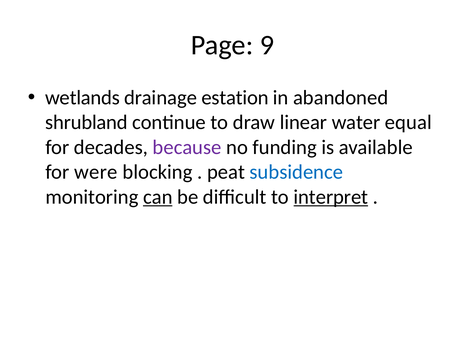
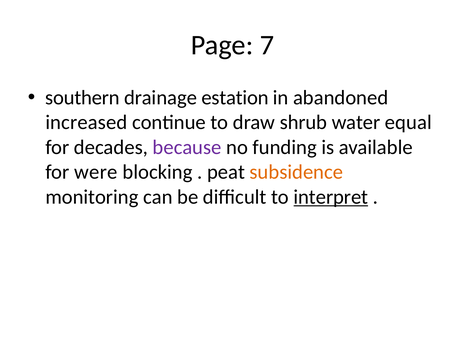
9: 9 -> 7 (267, 45)
wetlands: wetlands -> southern (83, 98)
shrubland: shrubland -> increased (86, 122)
linear: linear -> shrub (303, 122)
subsidence colour: blue -> orange (296, 172)
can underline: present -> none (158, 197)
